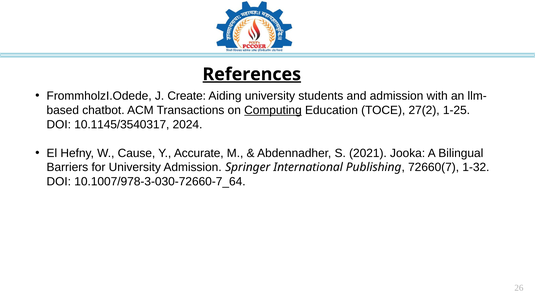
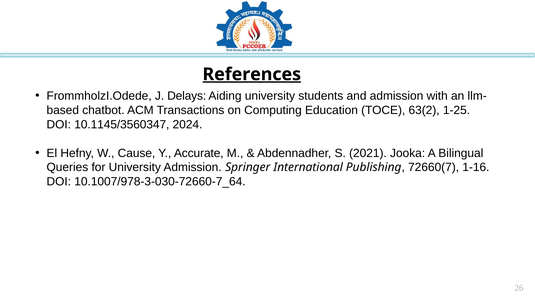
Create: Create -> Delays (187, 96)
Computing underline: present -> none (273, 110)
27(2: 27(2 -> 63(2 (424, 110)
10.1145/3540317: 10.1145/3540317 -> 10.1145/3560347 (122, 125)
Barriers: Barriers -> Queries (67, 167)
1-32: 1-32 -> 1-16 (476, 167)
